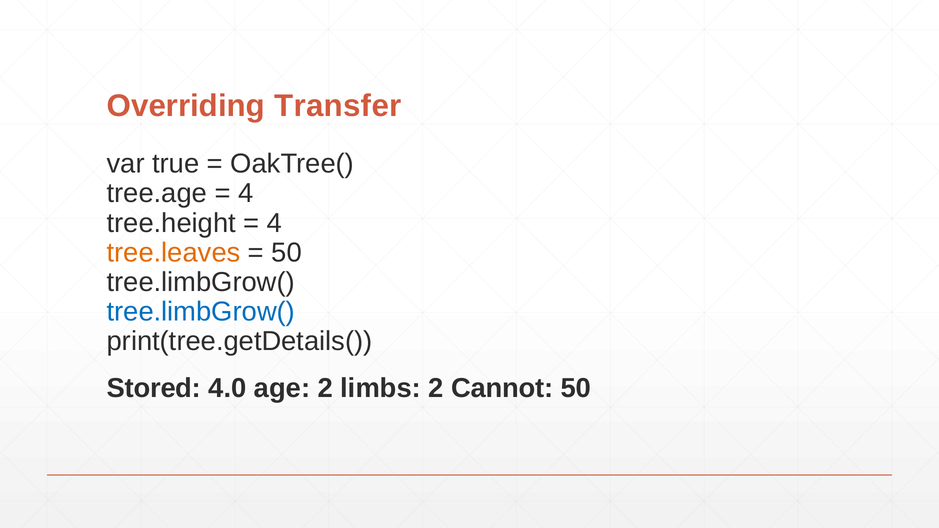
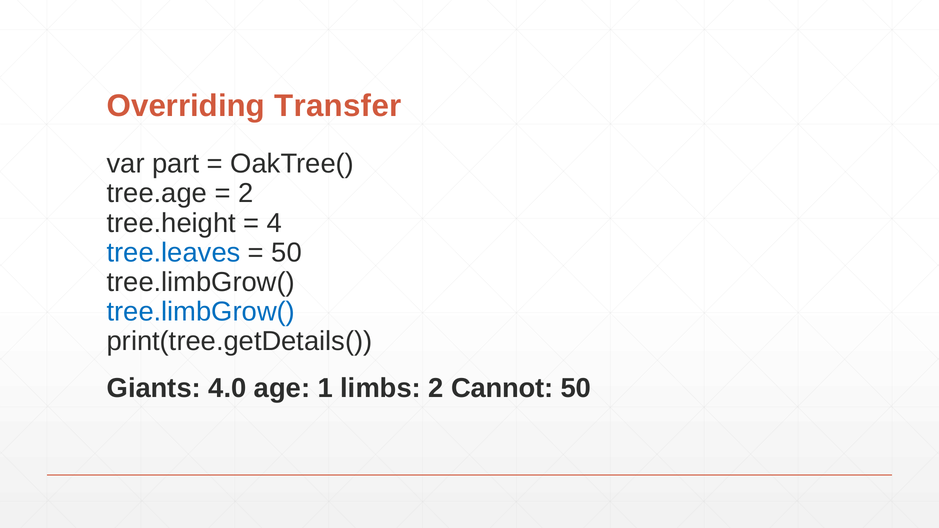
true: true -> part (176, 164)
4: 4 -> 2 (246, 193)
tree.leaves colour: orange -> blue (174, 253)
Stored: Stored -> Giants (154, 389)
age 2: 2 -> 1 (325, 389)
